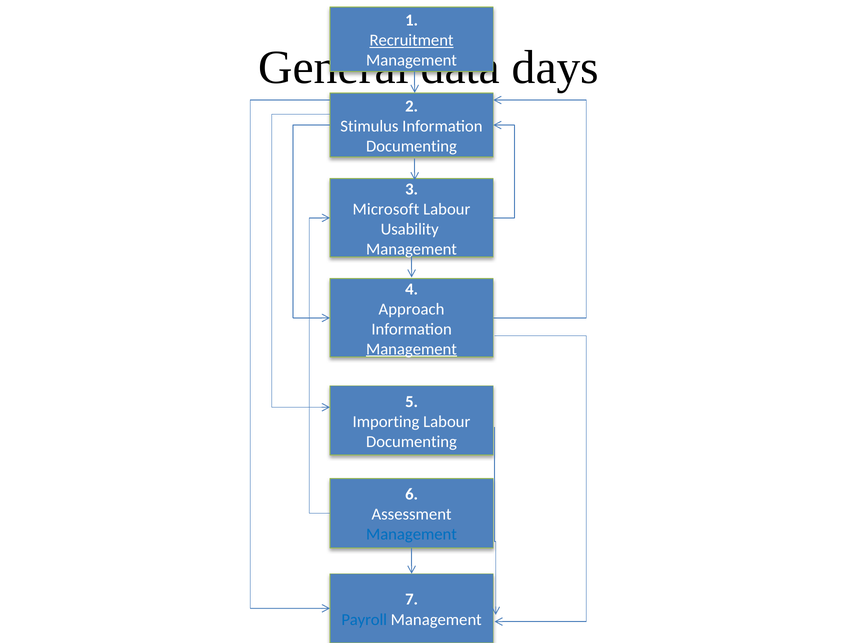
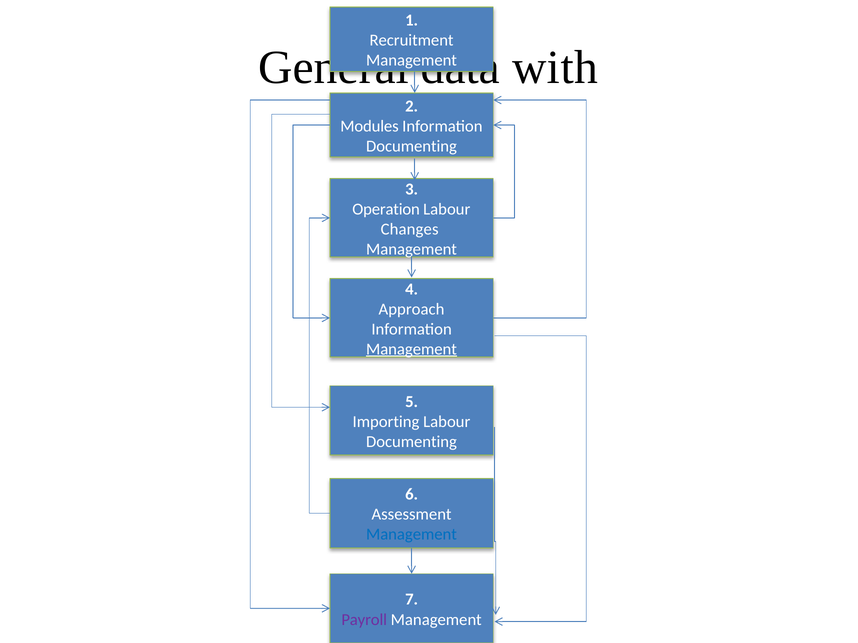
Recruitment underline: present -> none (412, 41)
days: days -> with (555, 68)
Stimulus: Stimulus -> Modules (370, 126)
Microsoft: Microsoft -> Operation (386, 209)
Usability: Usability -> Changes (410, 229)
Payroll colour: blue -> purple (364, 620)
